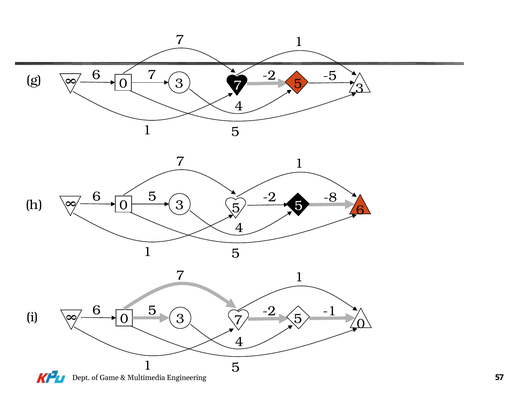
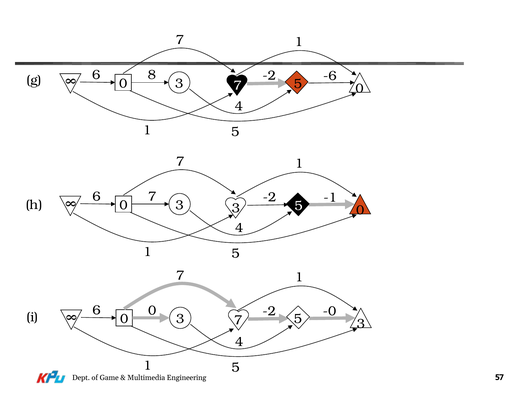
6 7: 7 -> 8 (152, 75)
-5: -5 -> -6 (330, 76)
3: 3 -> 0 (360, 88)
5: 5 -> 7 (152, 197)
-8: -8 -> -1 (330, 197)
5: 5 -> 3 (236, 208)
6: 6 -> 0 (360, 210)
5: 5 -> 0 (152, 310)
-1: -1 -> -0 (330, 311)
0 0: 0 -> 3 (361, 324)
